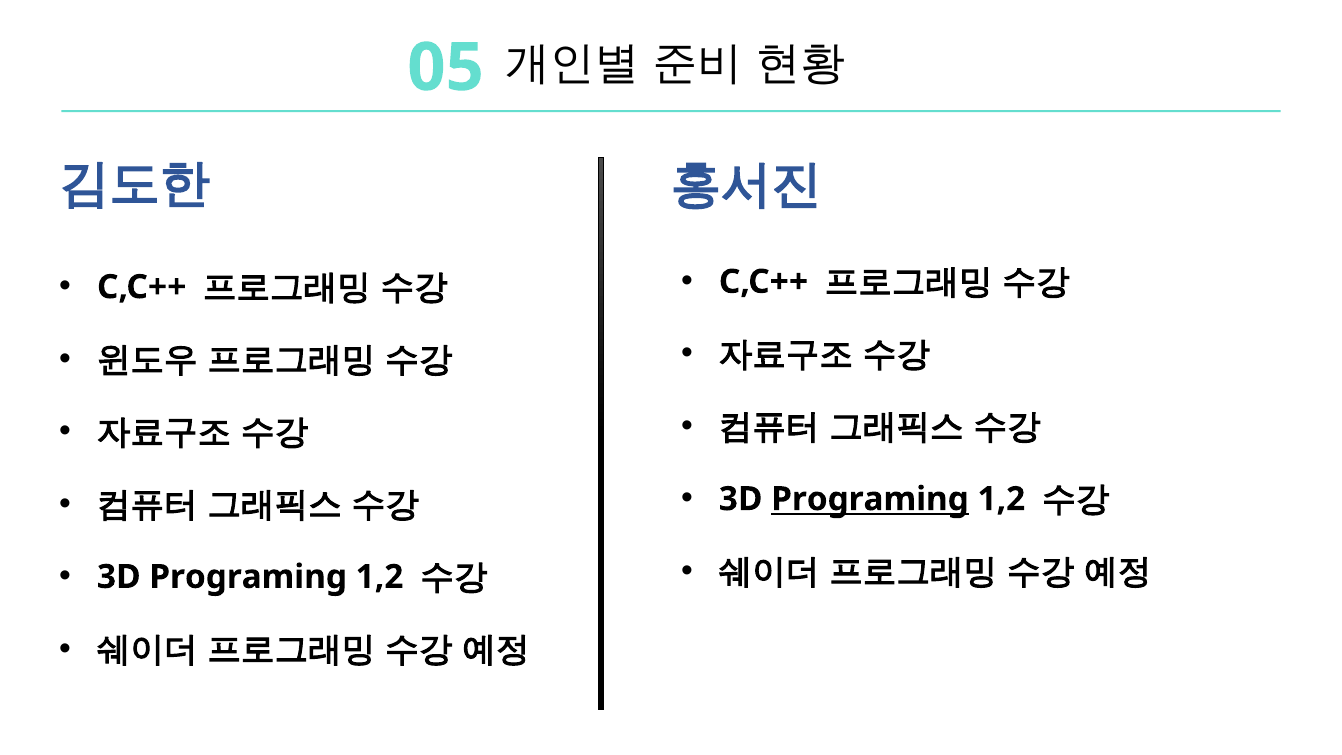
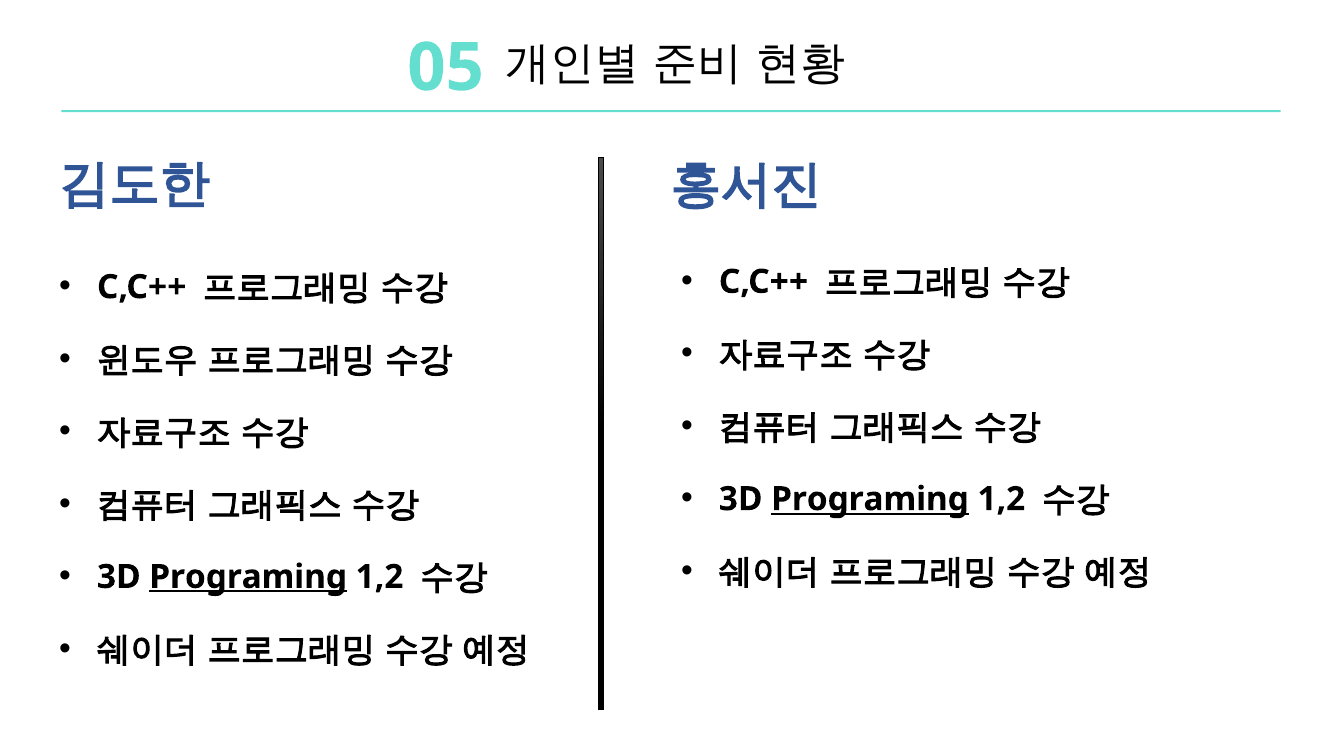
Programing underline: none -> present (248, 577)
